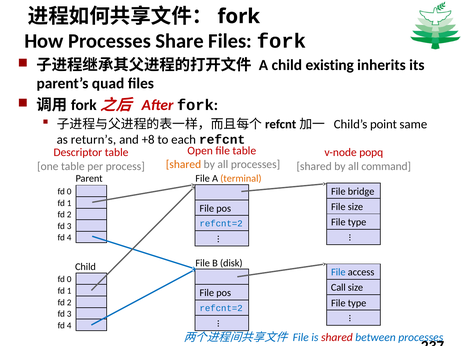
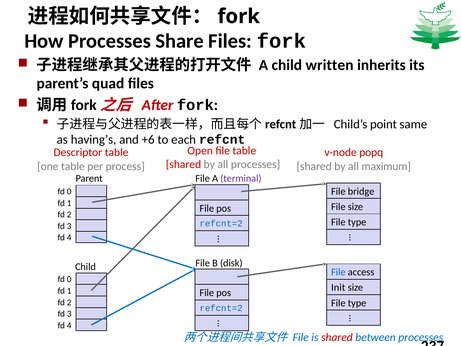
existing: existing -> written (330, 65)
return’s: return’s -> having’s (94, 140)
+8: +8 -> +6 (148, 140)
shared colour: orange -> red (184, 164)
command: command -> maximum (386, 166)
terminal colour: orange -> purple (241, 178)
Call: Call -> Init (338, 287)
